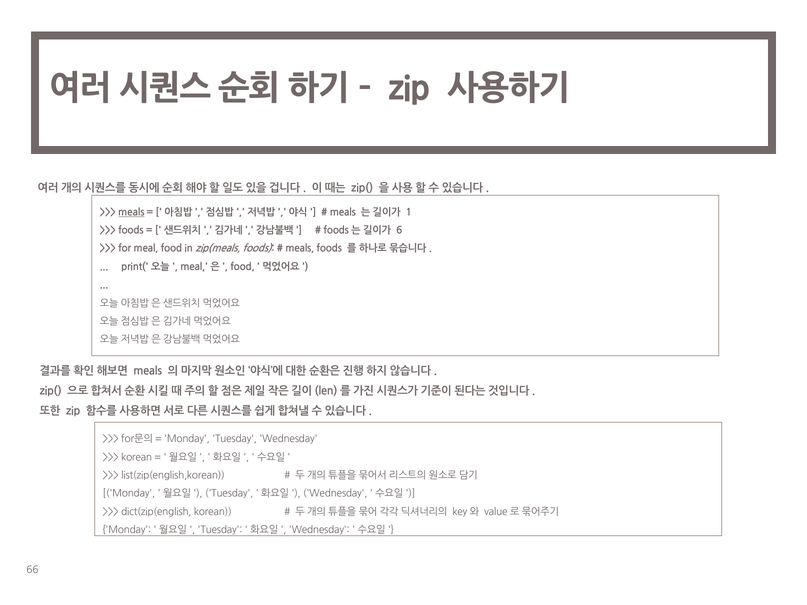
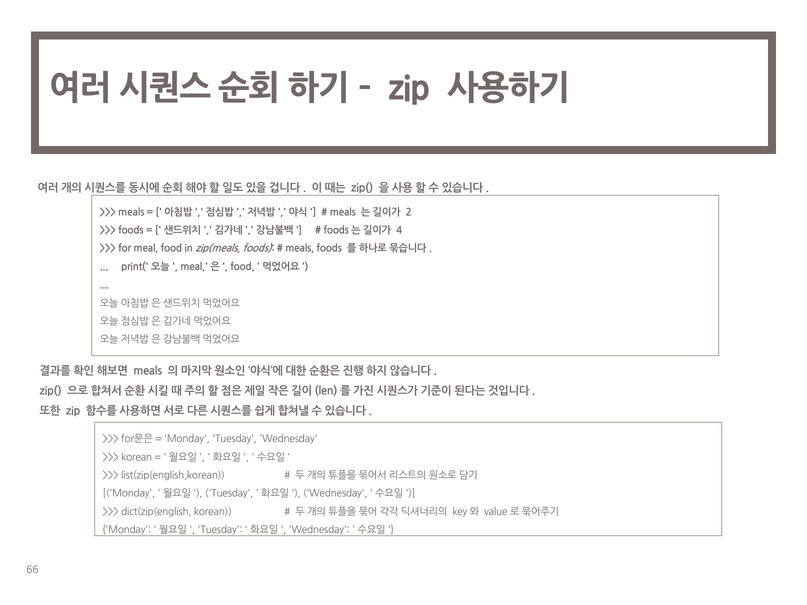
meals underline: present -> none (131, 212)
1: 1 -> 2 (409, 212)
6: 6 -> 4 (399, 231)
for문의: for문의 -> for문은 (137, 439)
